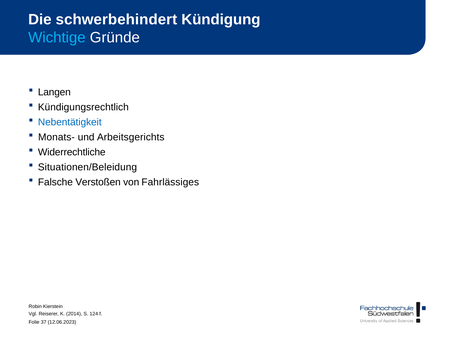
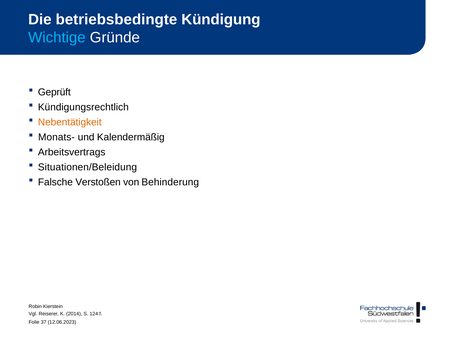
schwerbehindert: schwerbehindert -> betriebsbedingte (116, 19)
Langen: Langen -> Geprüft (54, 92)
Nebentätigkeit colour: blue -> orange (70, 122)
Arbeitsgerichts: Arbeitsgerichts -> Kalendermäßig (131, 137)
Widerrechtliche: Widerrechtliche -> Arbeitsvertrags (72, 152)
Fahrlässiges: Fahrlässiges -> Behinderung (170, 182)
